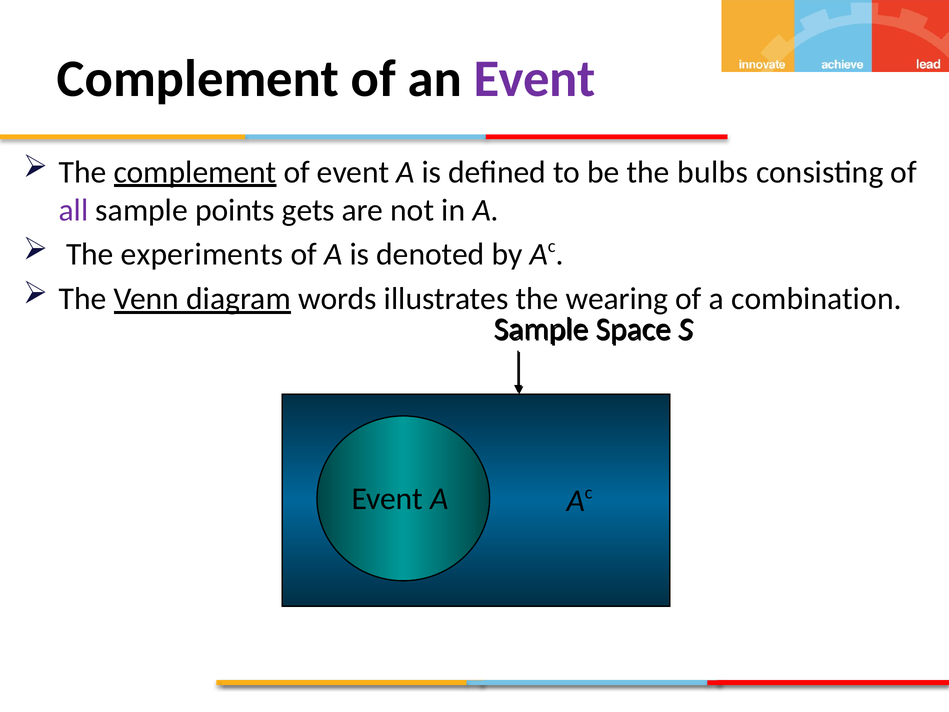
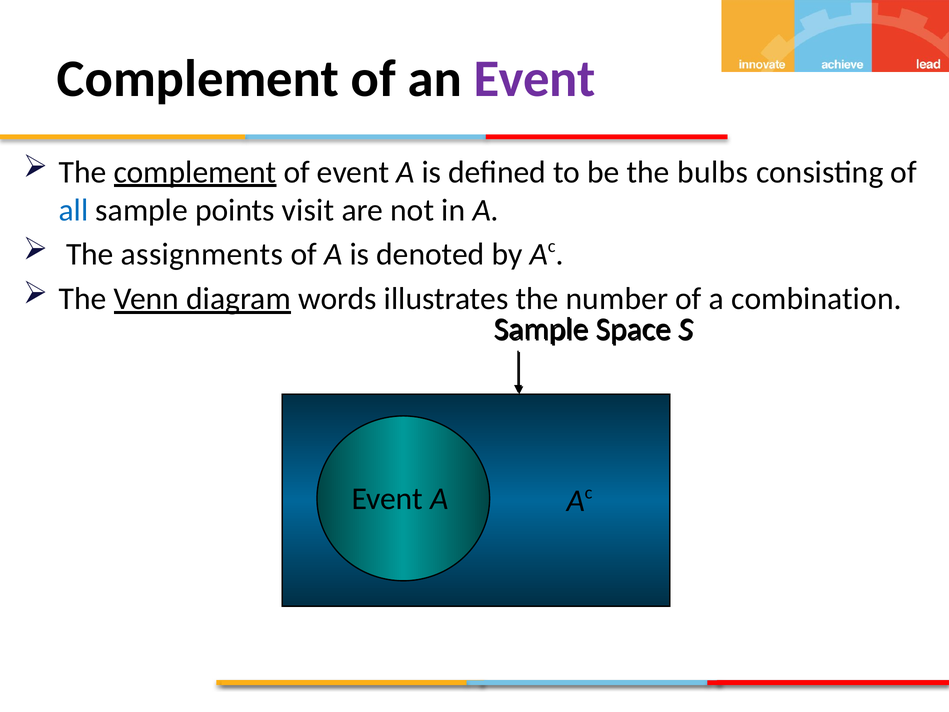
all colour: purple -> blue (74, 210)
gets: gets -> visit (308, 210)
experiments: experiments -> assignments (202, 254)
wearing: wearing -> number (617, 299)
